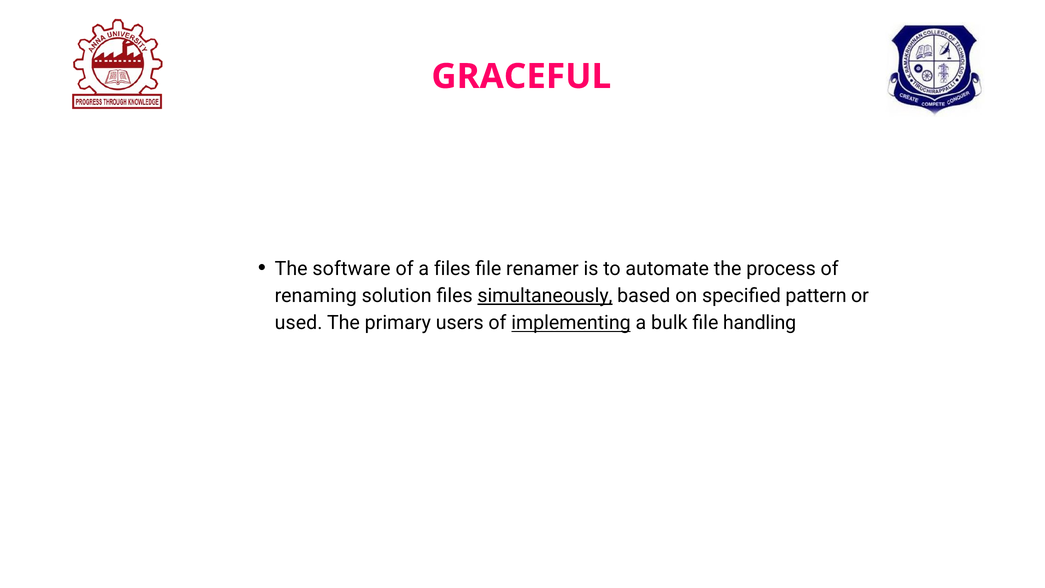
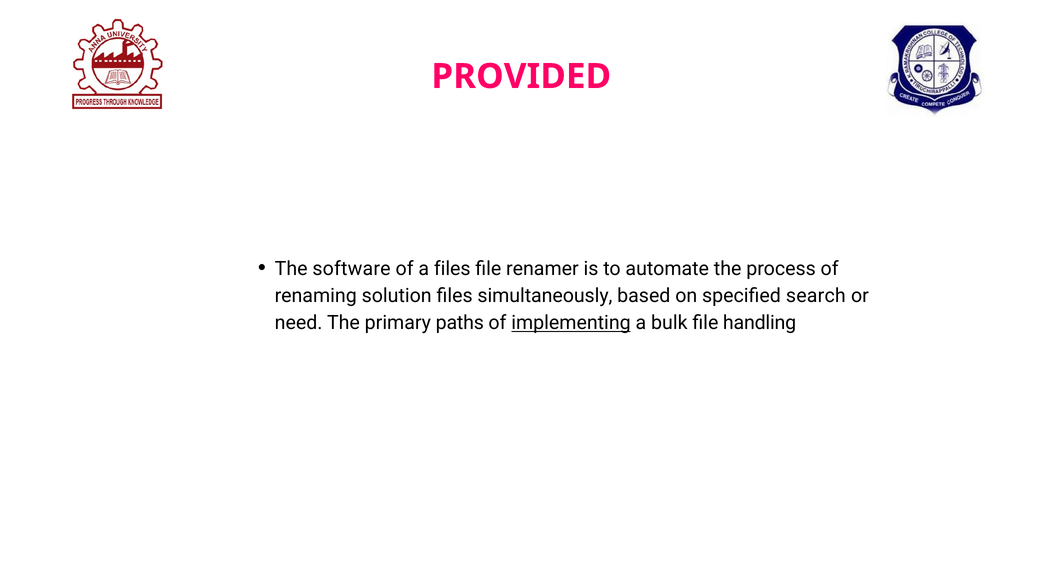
GRACEFUL: GRACEFUL -> PROVIDED (521, 76)
simultaneously underline: present -> none (545, 296)
pattern: pattern -> search (816, 296)
used: used -> need (299, 323)
users: users -> paths (460, 323)
